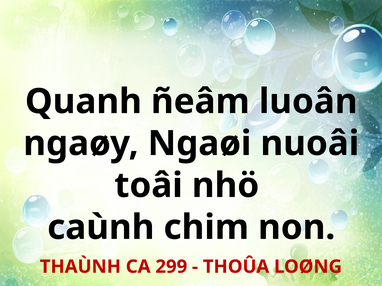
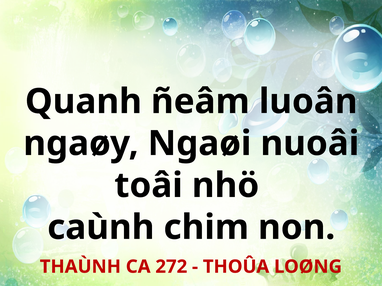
299: 299 -> 272 (171, 267)
